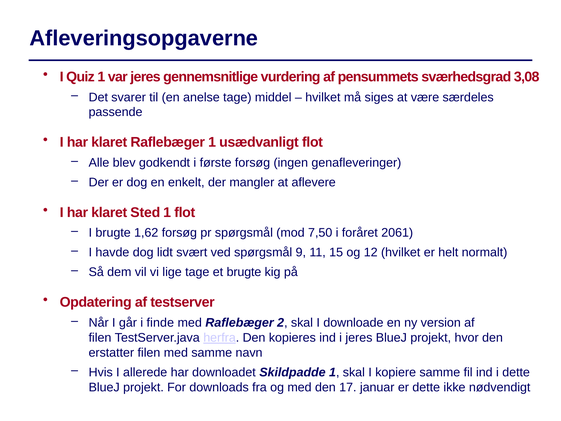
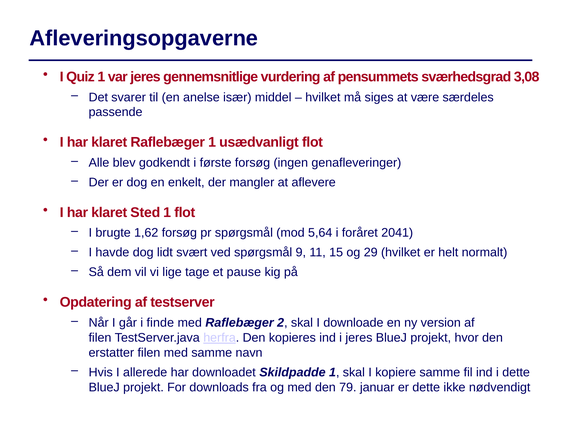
anelse tage: tage -> især (237, 97)
7,50: 7,50 -> 5,64 (320, 233)
2061: 2061 -> 2041 (397, 233)
12: 12 -> 29 (371, 252)
et brugte: brugte -> pause (244, 272)
17: 17 -> 79 (348, 387)
